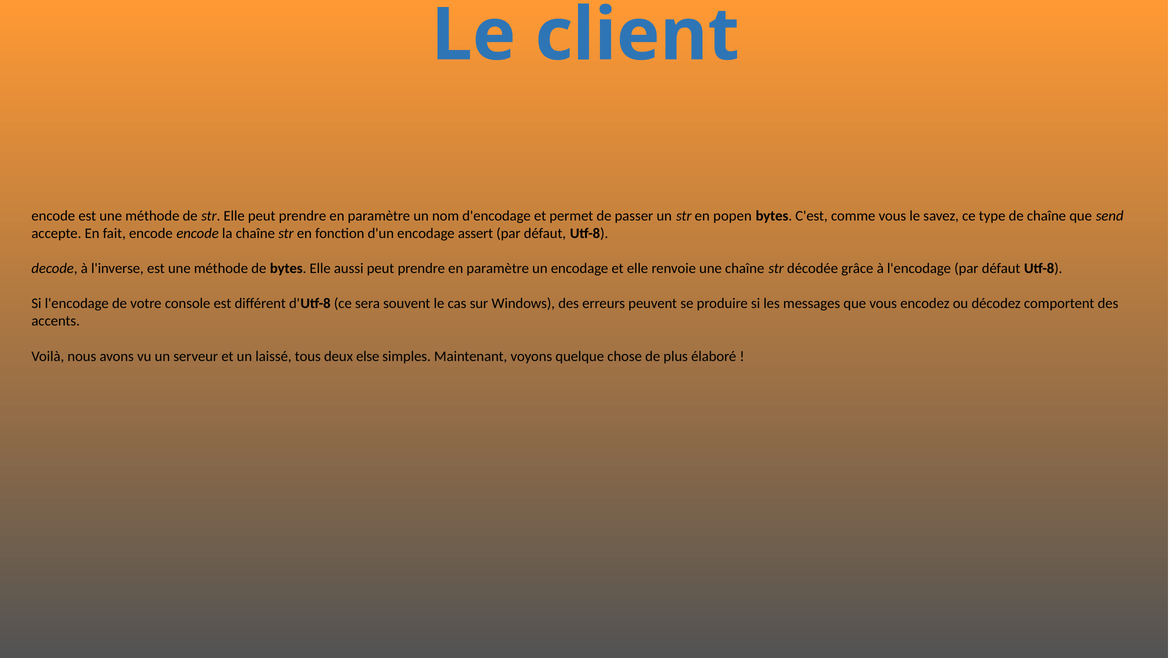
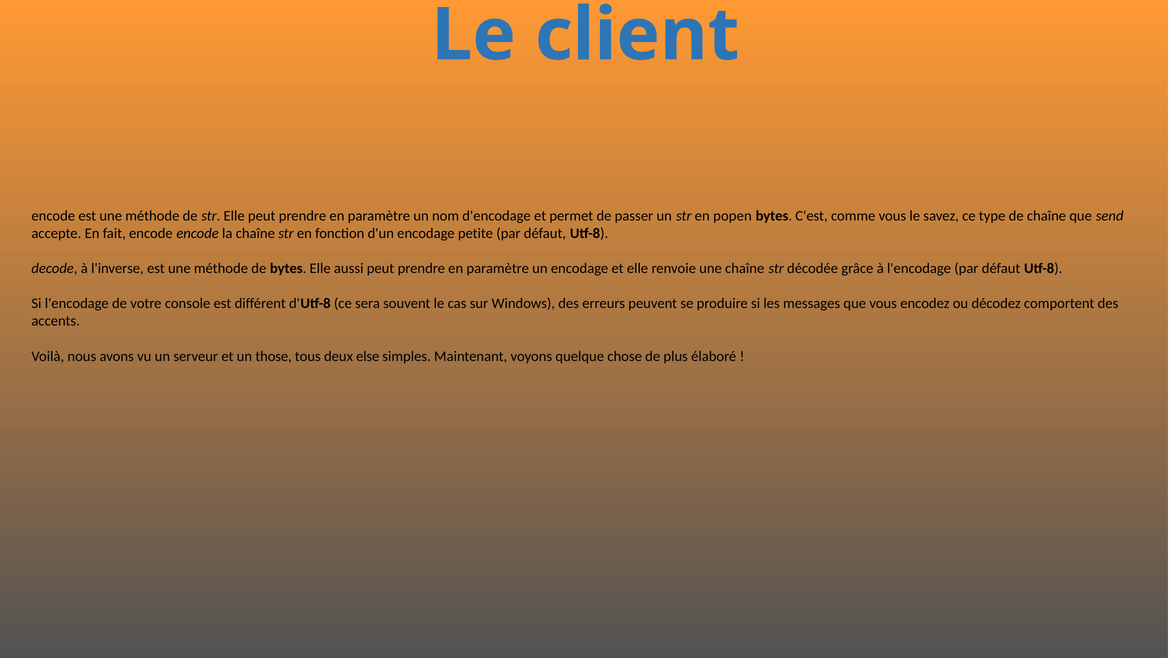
assert: assert -> petite (475, 234)
laissé: laissé -> those (274, 357)
